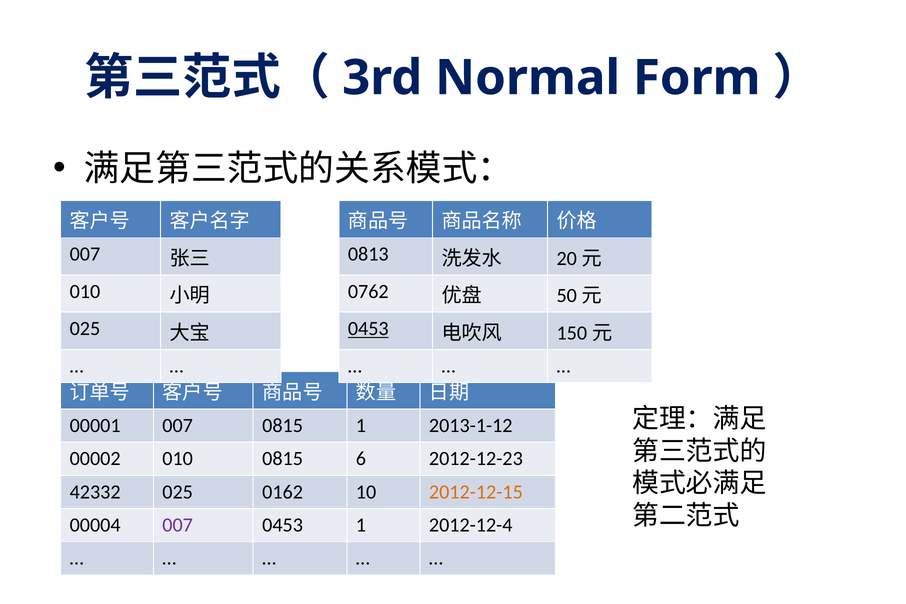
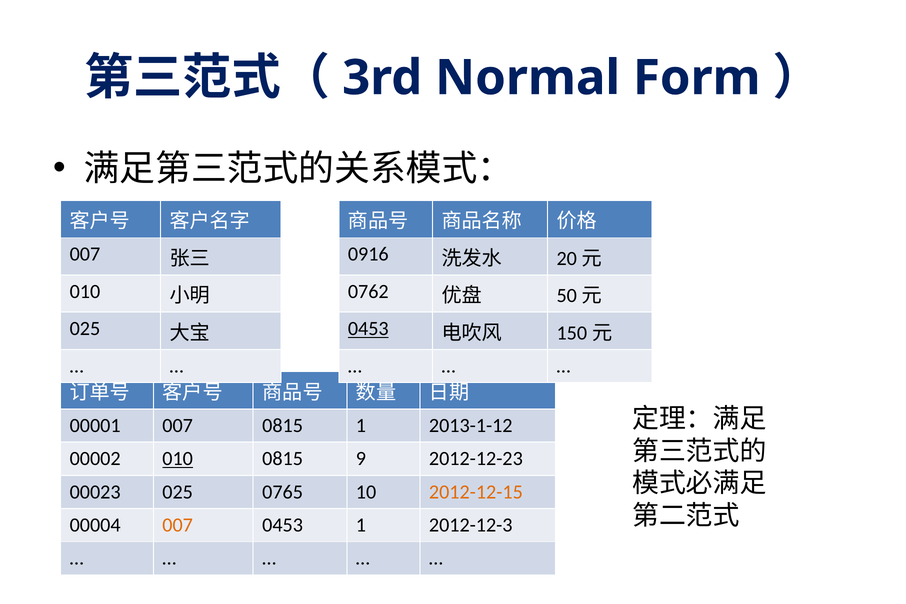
0813: 0813 -> 0916 (368, 254)
010 underline: none -> present (178, 459)
6: 6 -> 9 (361, 459)
42332: 42332 -> 00023 (95, 492)
0162: 0162 -> 0765 (283, 492)
007 colour: purple -> orange (178, 525)
2012-12-4: 2012-12-4 -> 2012-12-3 (471, 525)
